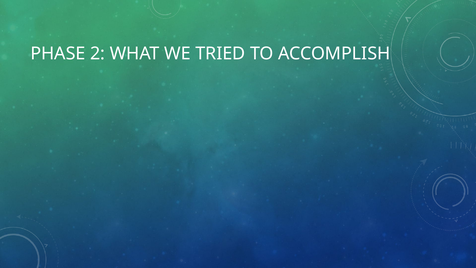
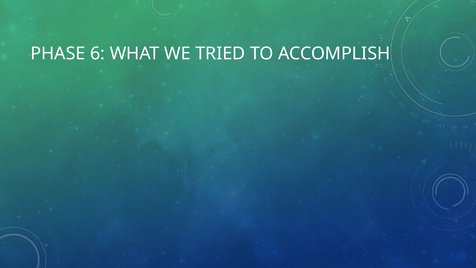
2: 2 -> 6 (98, 53)
